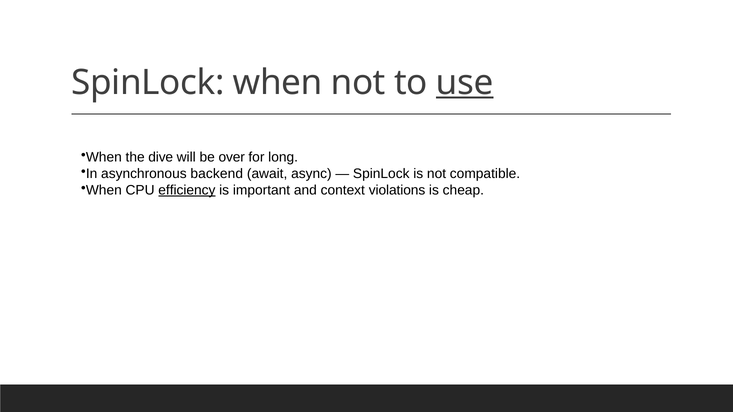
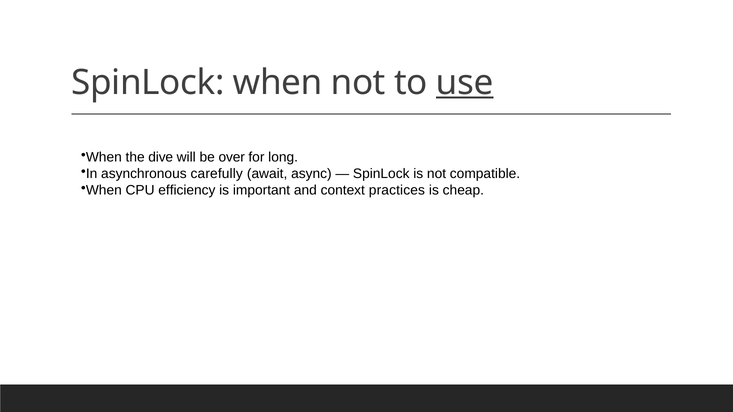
backend: backend -> carefully (217, 174)
efficiency underline: present -> none (187, 190)
violations: violations -> practices (397, 190)
